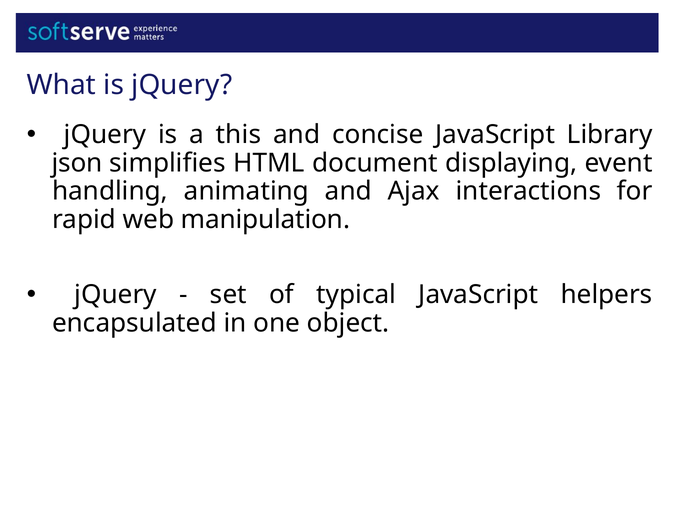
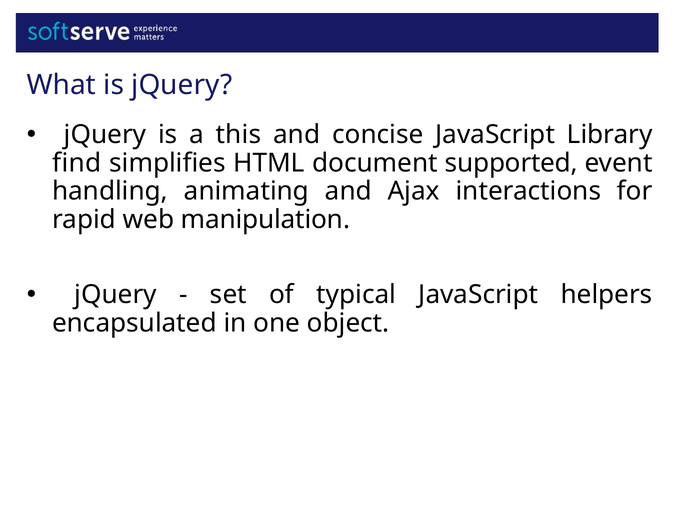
json: json -> find (77, 163)
displaying: displaying -> supported (511, 163)
